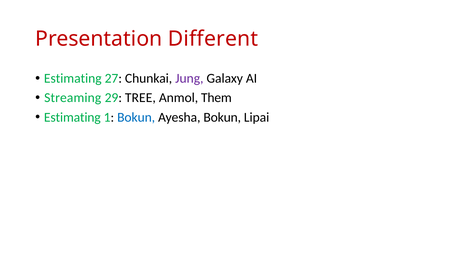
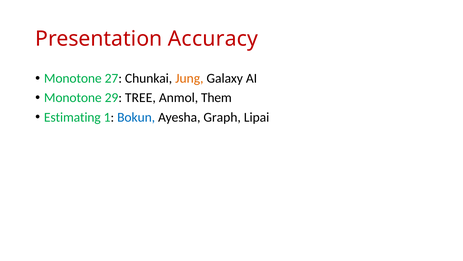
Different: Different -> Accuracy (213, 39)
Estimating: Estimating -> Monotone (73, 78)
Jung colour: purple -> orange (189, 78)
Streaming: Streaming -> Monotone (73, 98)
Ayesha Bokun: Bokun -> Graph (222, 117)
